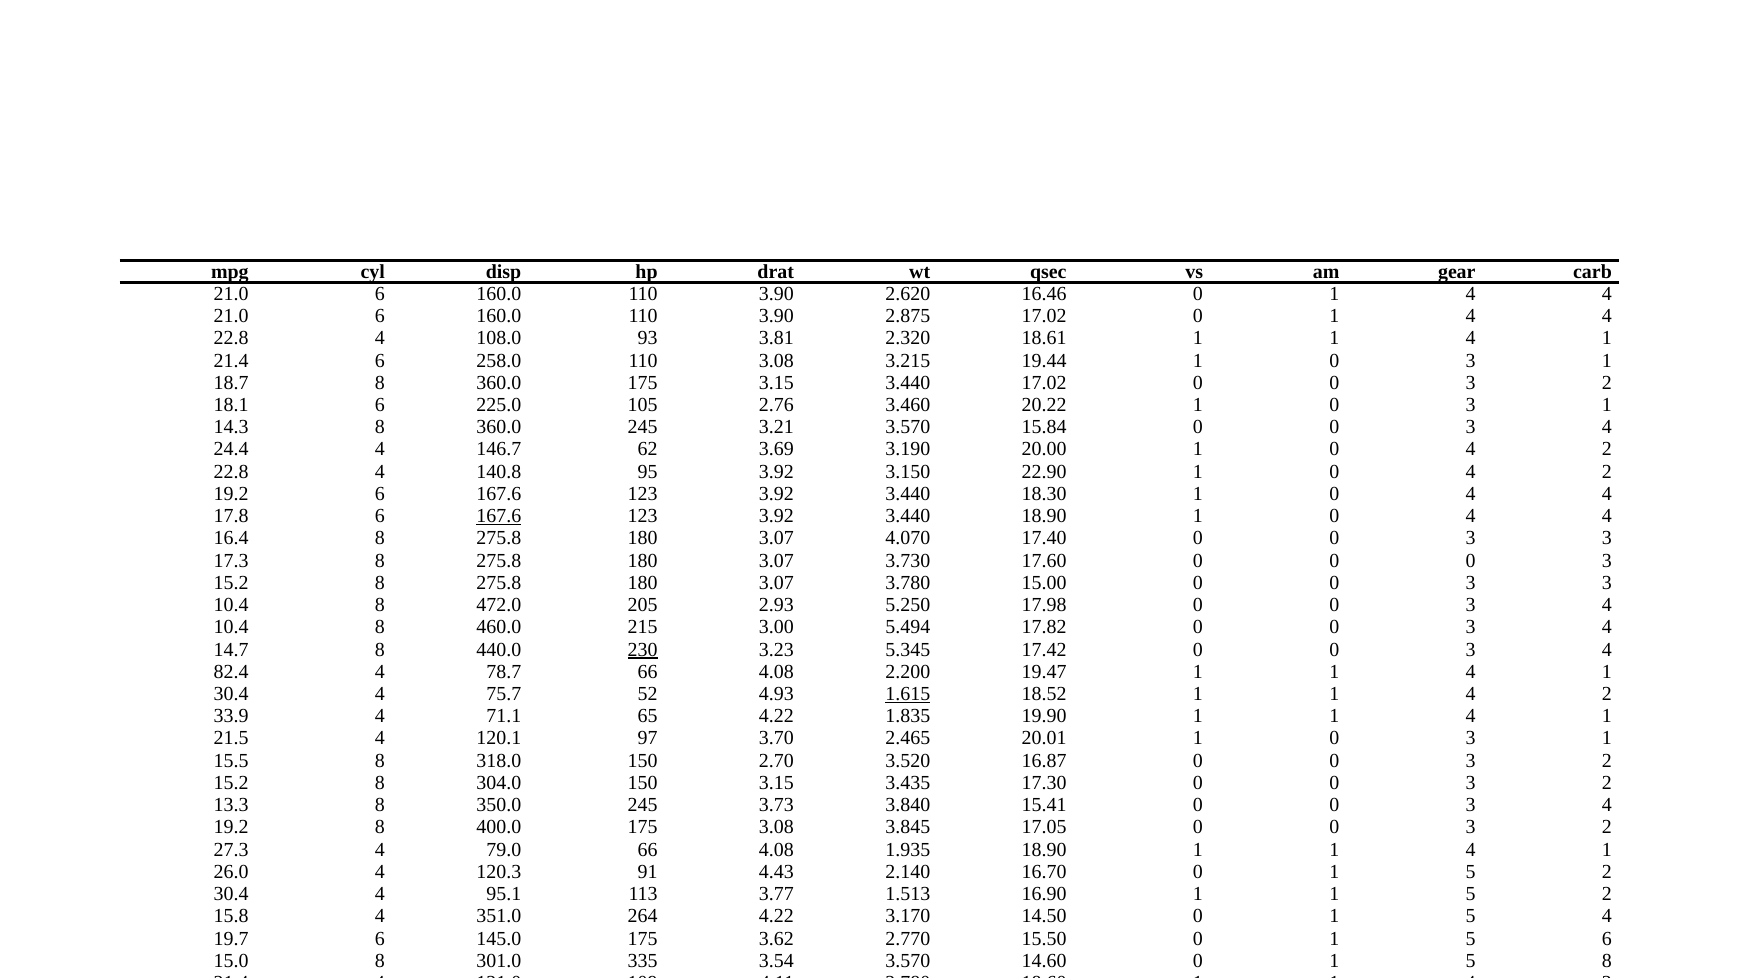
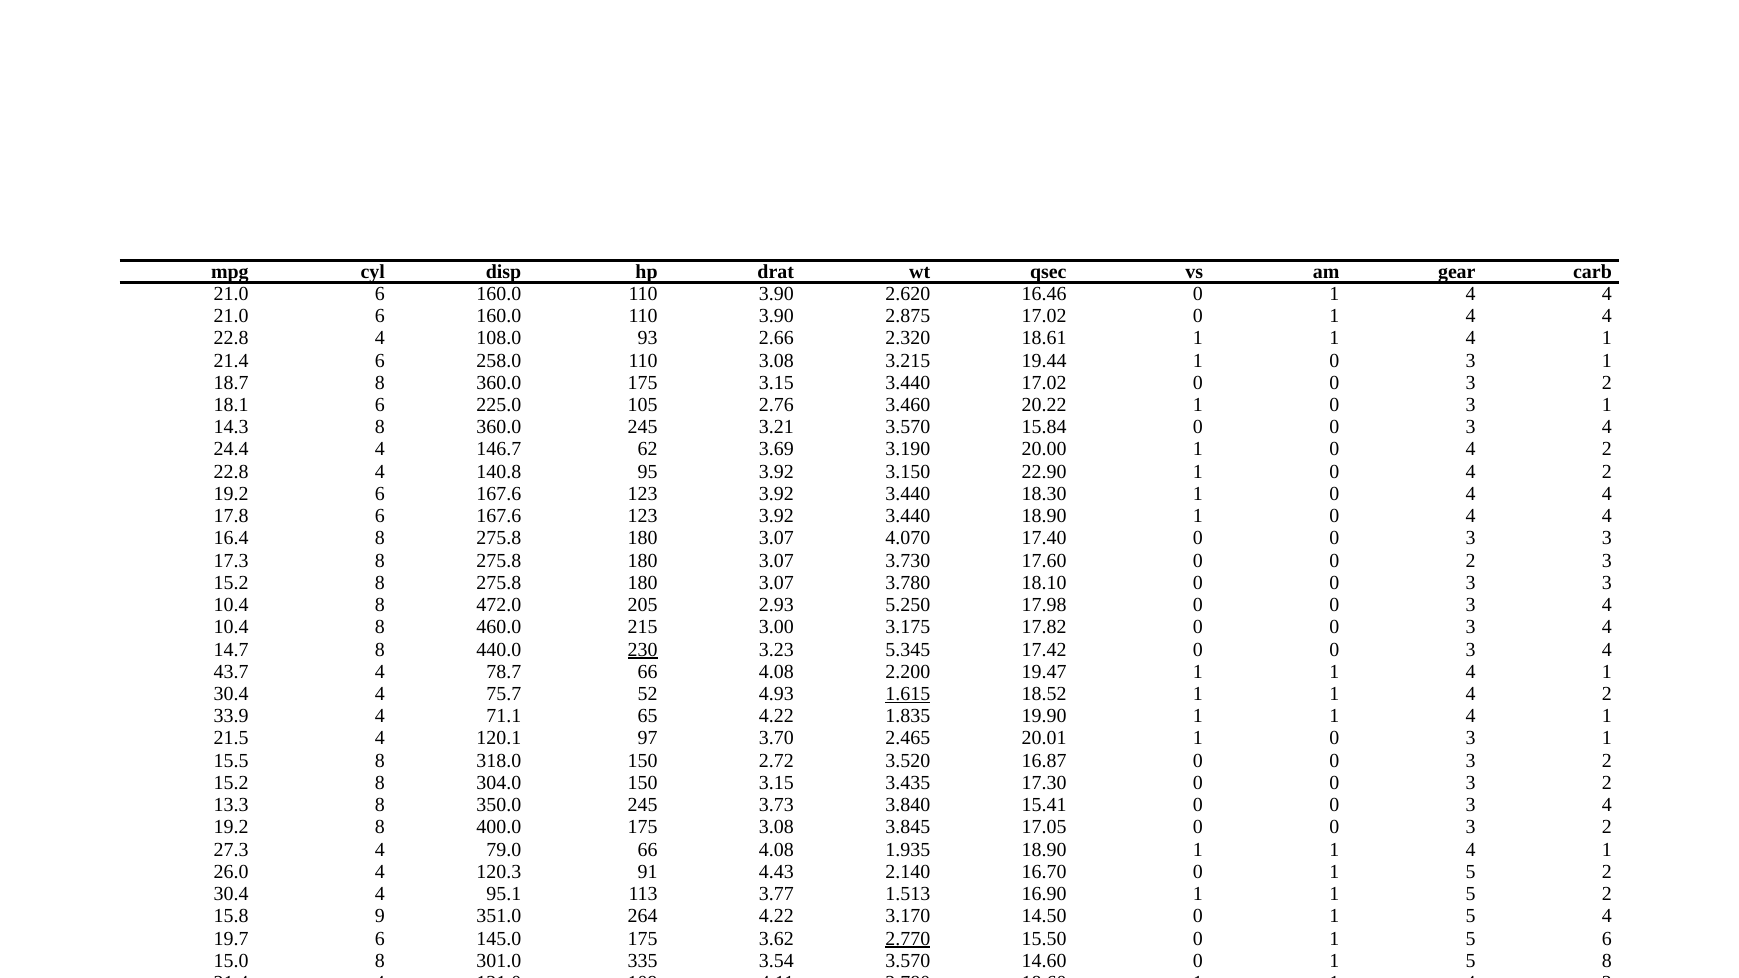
3.81: 3.81 -> 2.66 (776, 338)
167.6 underline: present -> none (499, 516)
0 0 0: 0 -> 2 (1471, 561)
15.00: 15.00 -> 18.10 (1044, 583)
5.494: 5.494 -> 3.175 (908, 627)
82.4: 82.4 -> 43.7 (231, 672)
2.70: 2.70 -> 2.72 (776, 761)
15.8 4: 4 -> 9 (380, 916)
2.770 underline: none -> present (908, 939)
